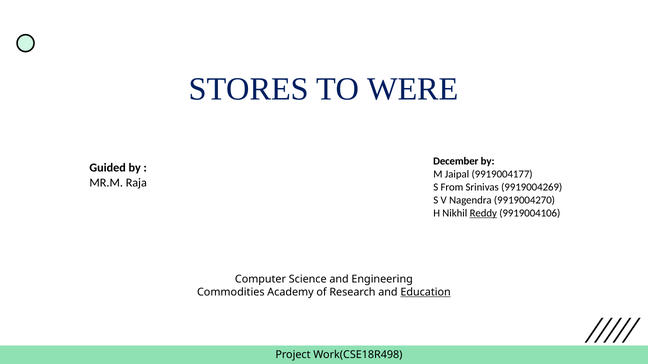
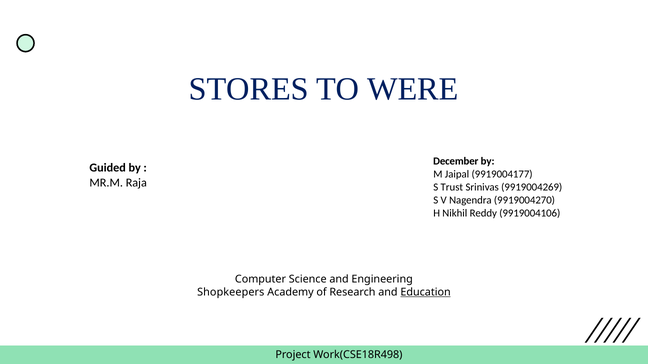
From: From -> Trust (452, 187)
Reddy underline: present -> none (483, 213)
Commodities: Commodities -> Shopkeepers (231, 293)
